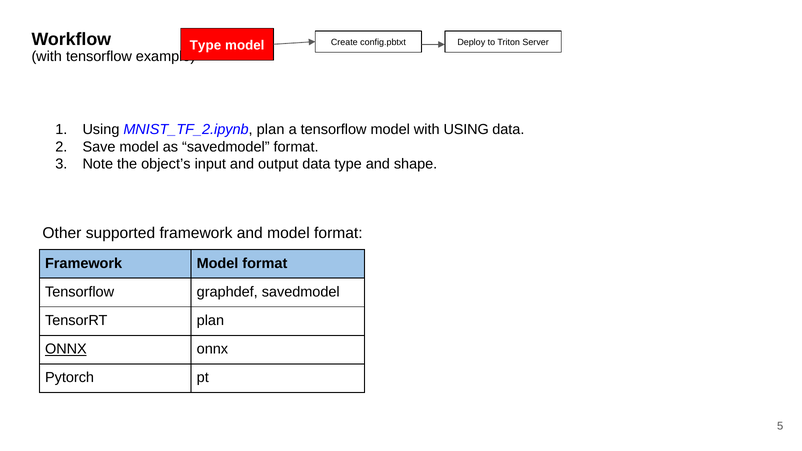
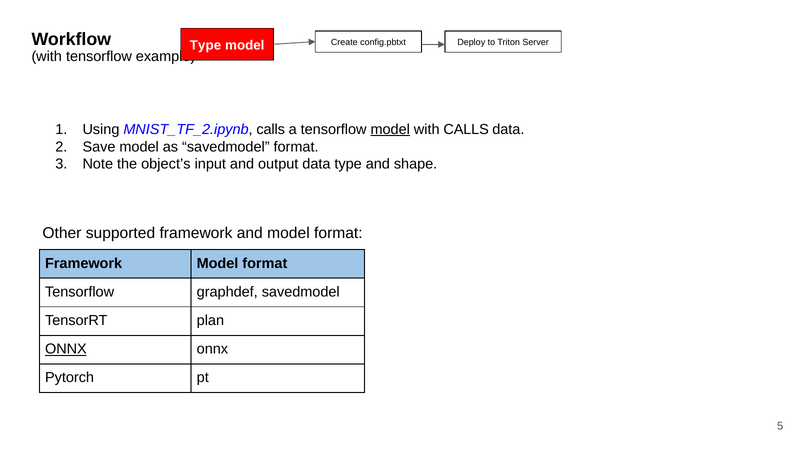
MNIST_TF_2.ipynb plan: plan -> calls (271, 129)
model underline: none -> present (390, 129)
with USING: USING -> CALLS (466, 129)
